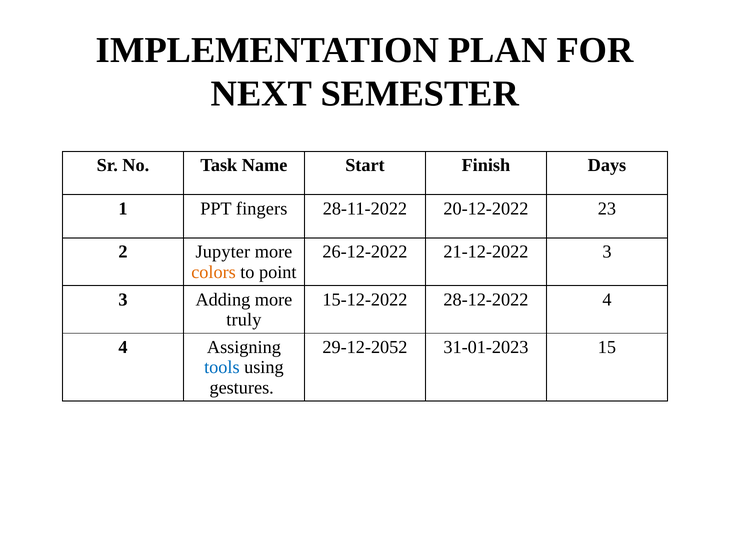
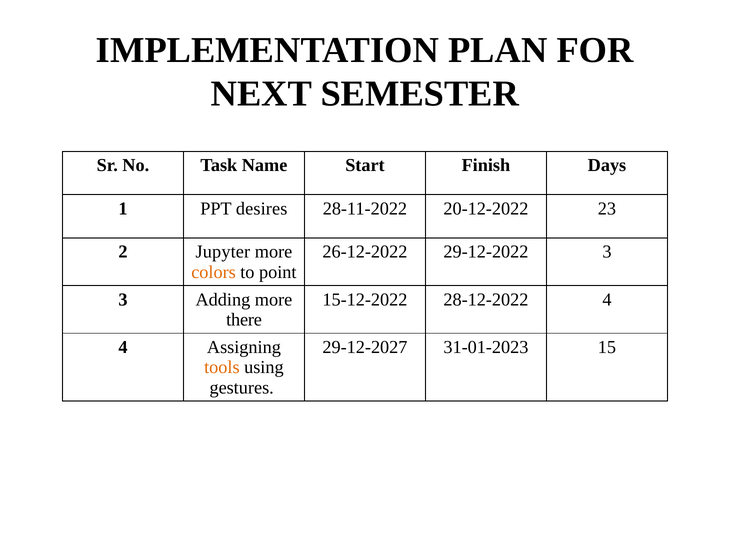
fingers: fingers -> desires (262, 209)
21-12-2022: 21-12-2022 -> 29-12-2022 (486, 252)
truly: truly -> there (244, 320)
29-12-2052: 29-12-2052 -> 29-12-2027 (365, 348)
tools colour: blue -> orange (222, 368)
